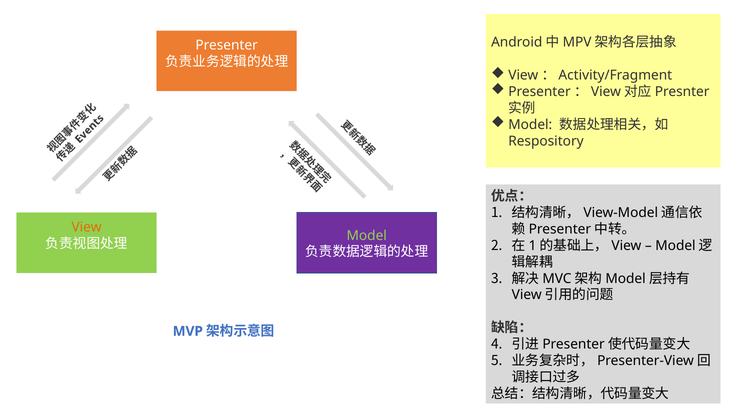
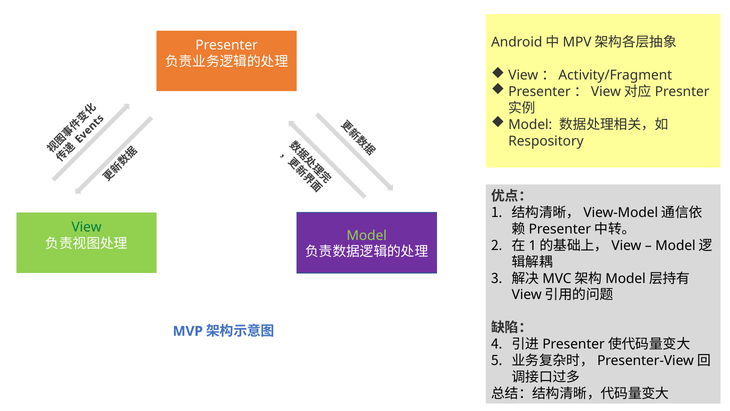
View colour: orange -> green (87, 227)
